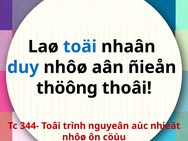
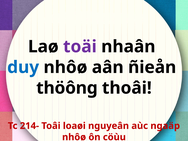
toäi colour: blue -> purple (80, 47)
344-: 344- -> 214- (29, 126)
trình: trình -> loaøi (74, 126)
nhieät: nhieät -> ngaäp (165, 126)
